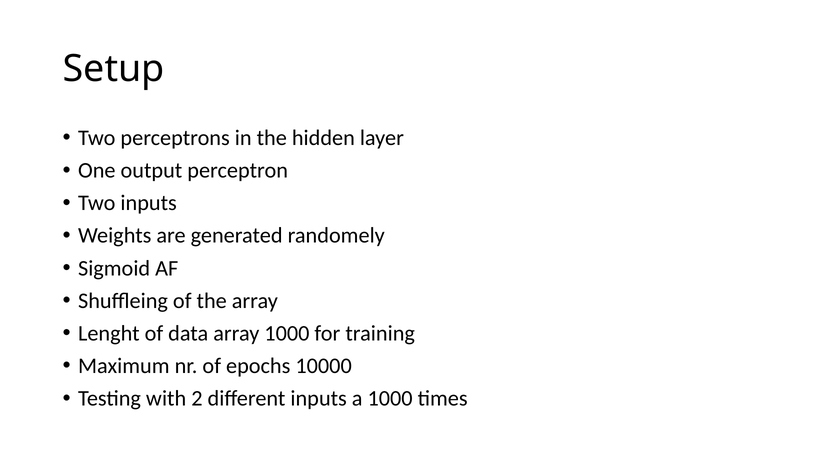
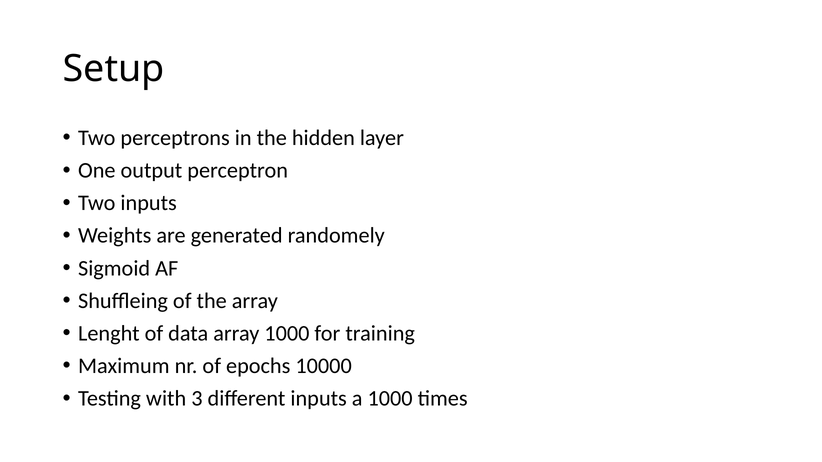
2: 2 -> 3 (197, 399)
